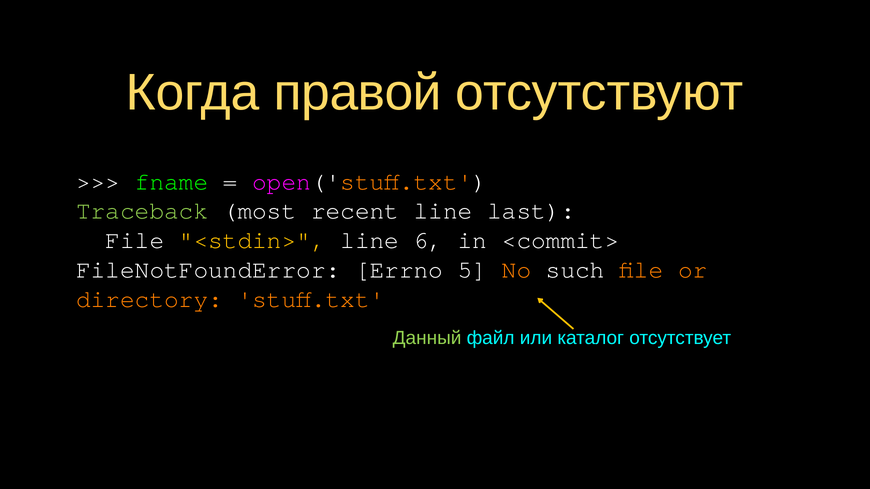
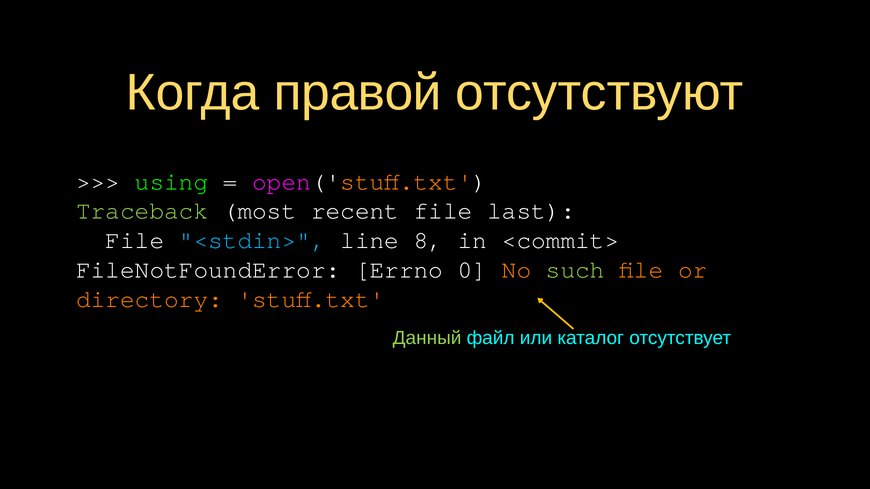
fname: fname -> using (172, 182)
recent line: line -> file (443, 211)
<stdin> colour: yellow -> light blue (252, 240)
6: 6 -> 8 (428, 240)
5: 5 -> 0 (472, 270)
such colour: white -> light green (575, 270)
